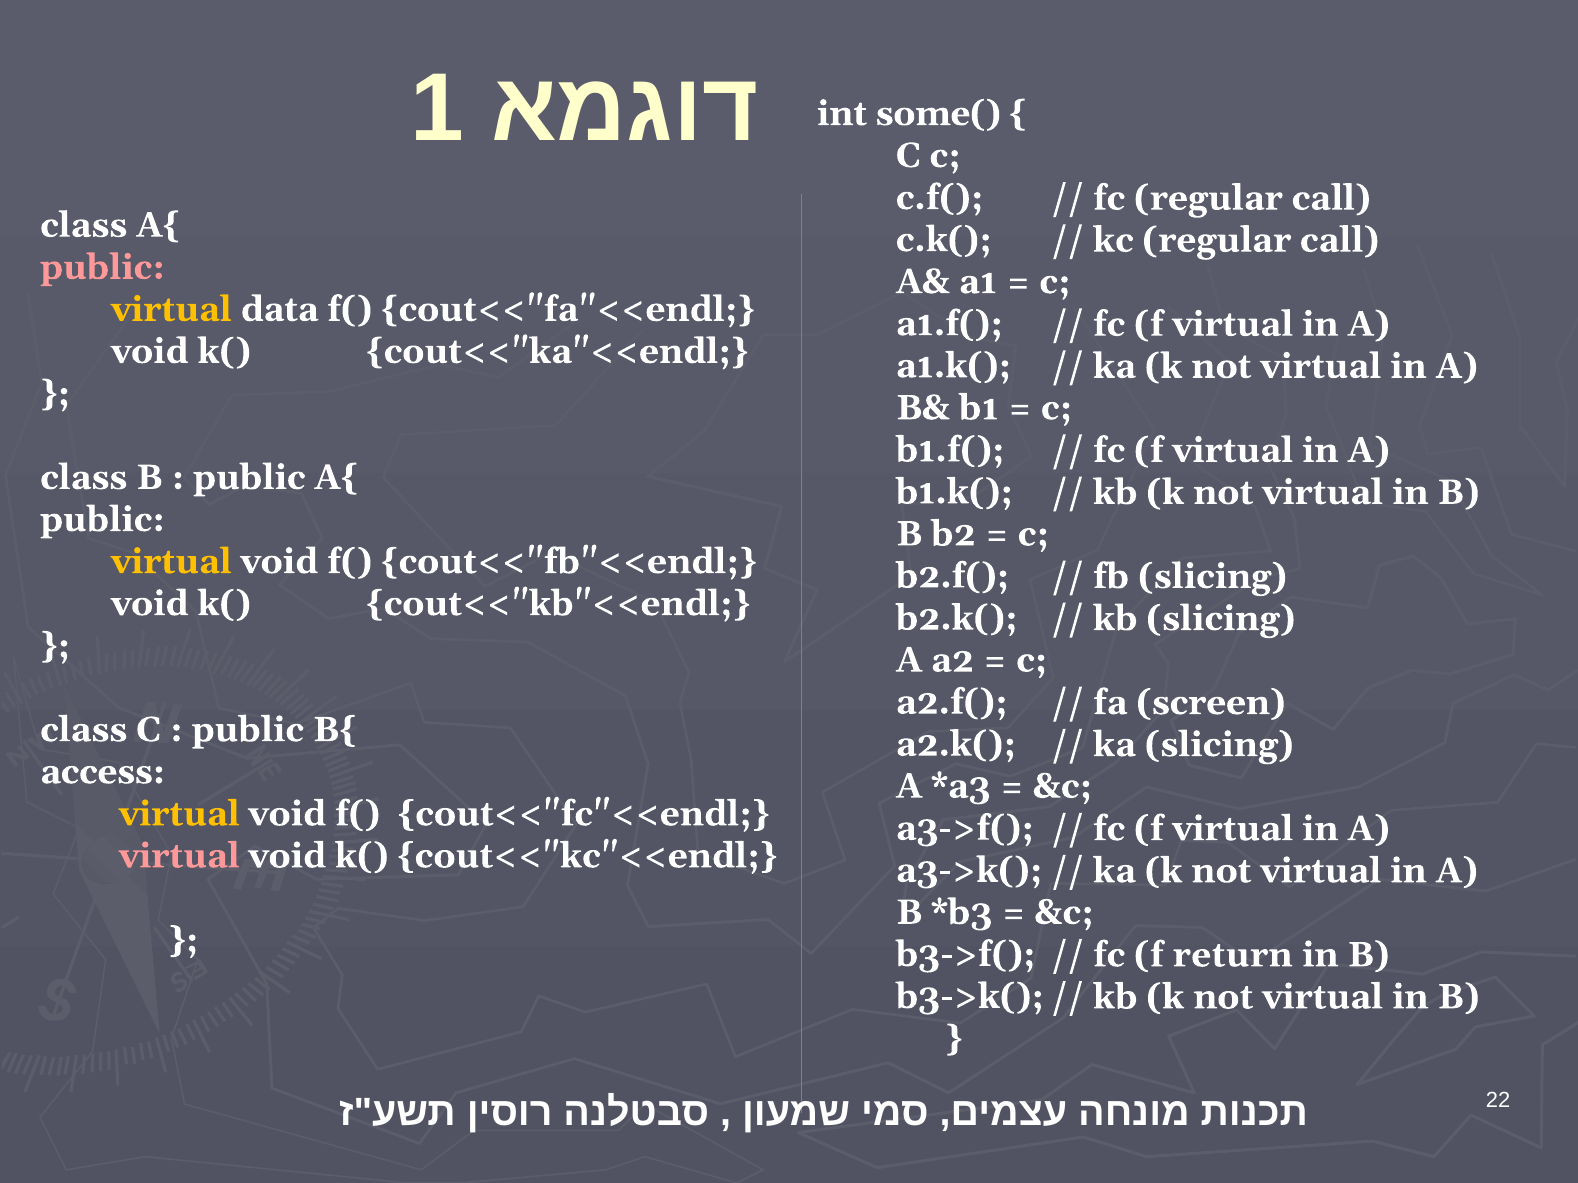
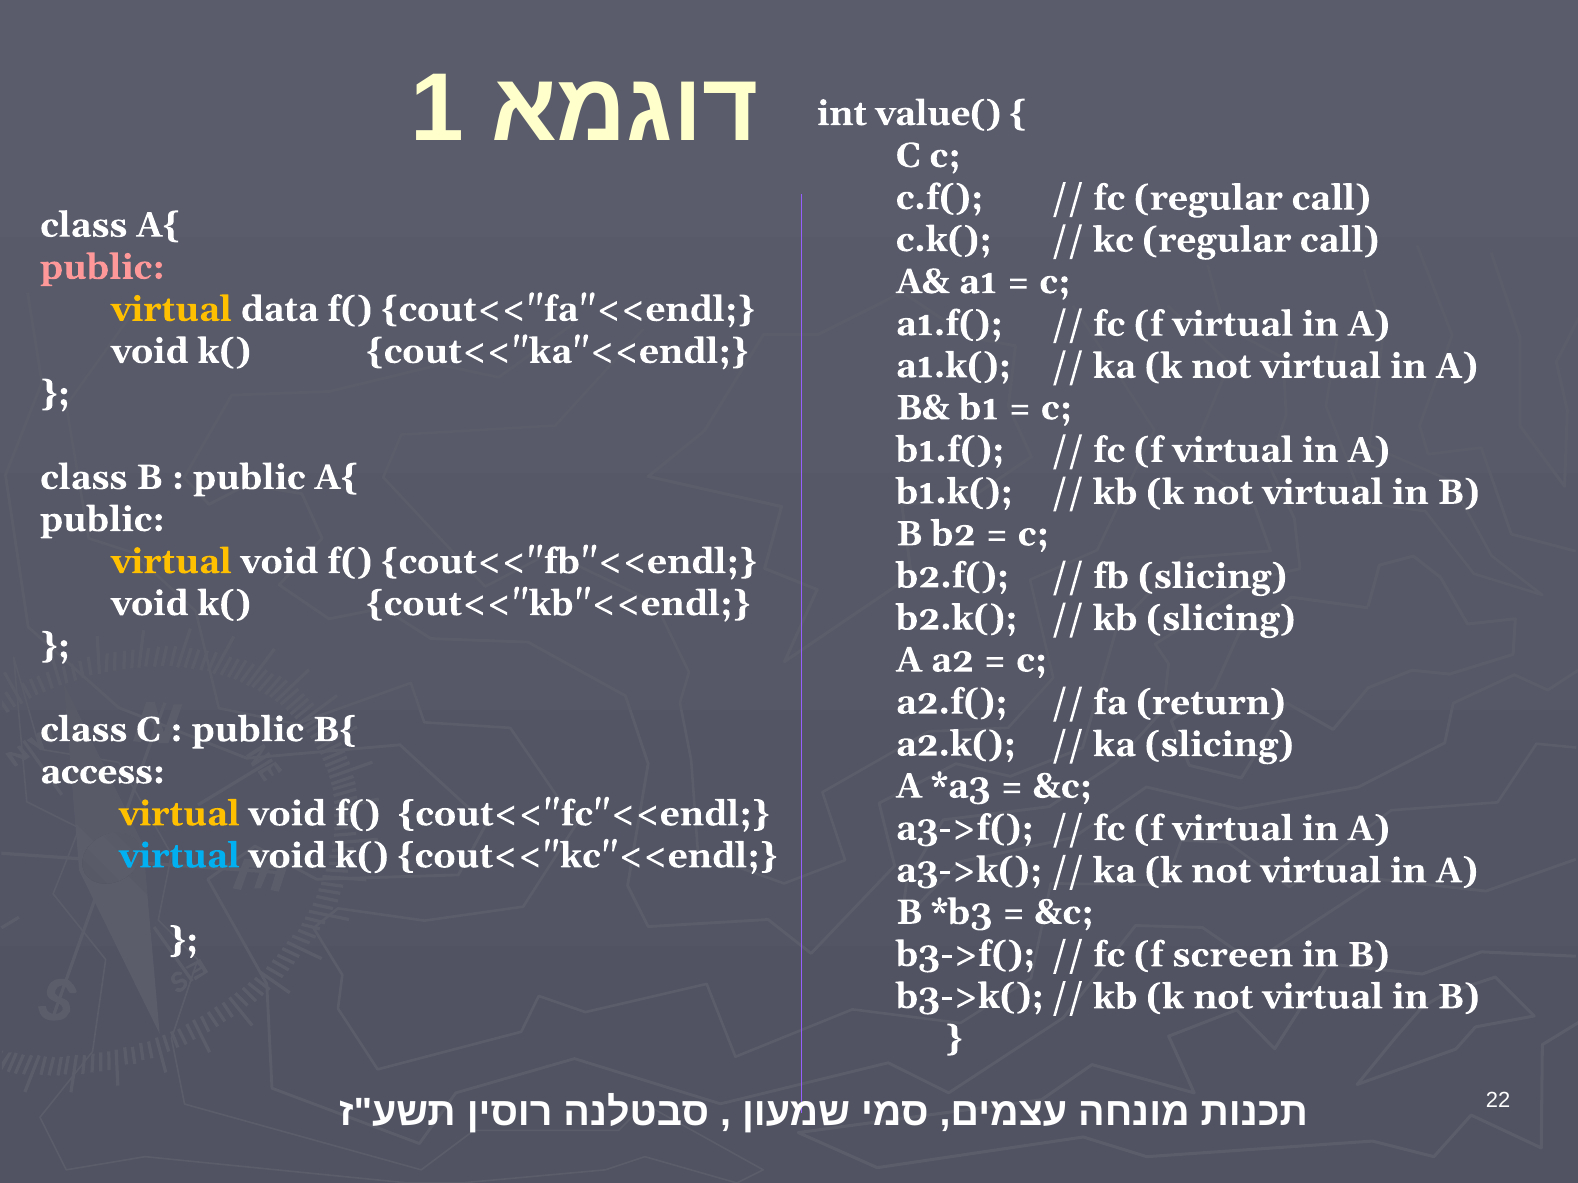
some(: some( -> value( (938, 113)
screen: screen -> return (1211, 703)
virtual colour: pink -> light blue (179, 856)
return: return -> screen (1233, 955)
